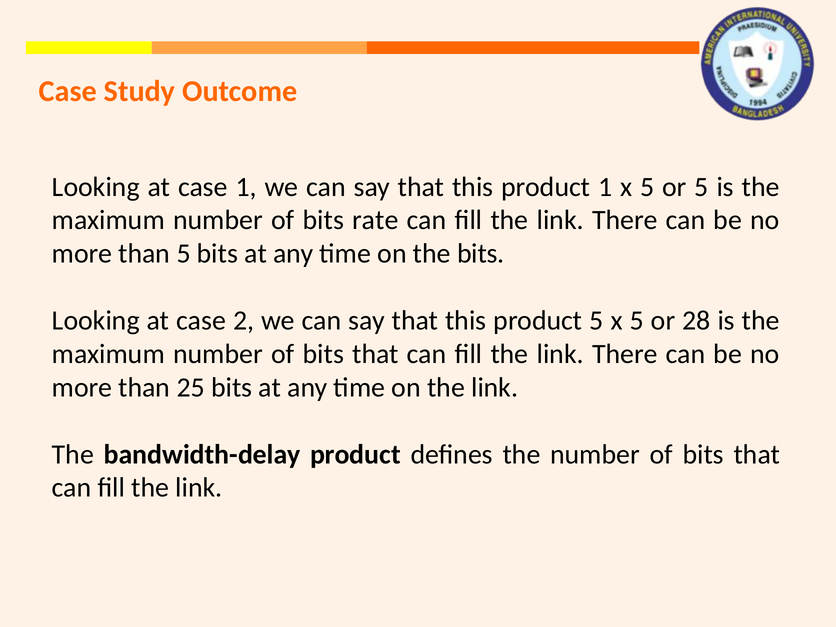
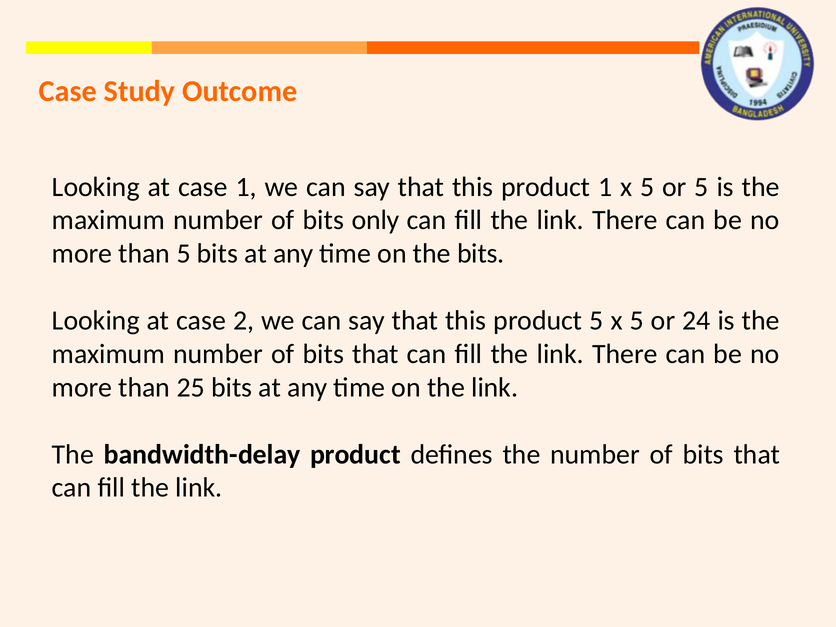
rate: rate -> only (376, 220)
28: 28 -> 24 (696, 321)
